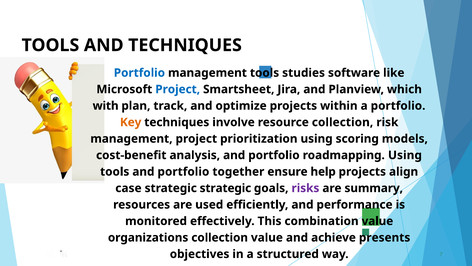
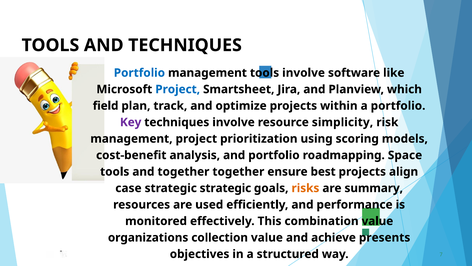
tools studies: studies -> involve (304, 73)
with: with -> field (106, 106)
Key colour: orange -> purple (131, 122)
resource collection: collection -> simplicity (343, 122)
roadmapping Using: Using -> Space (405, 155)
tools and portfolio: portfolio -> together (183, 171)
help: help -> best (323, 171)
risks colour: purple -> orange (305, 188)
